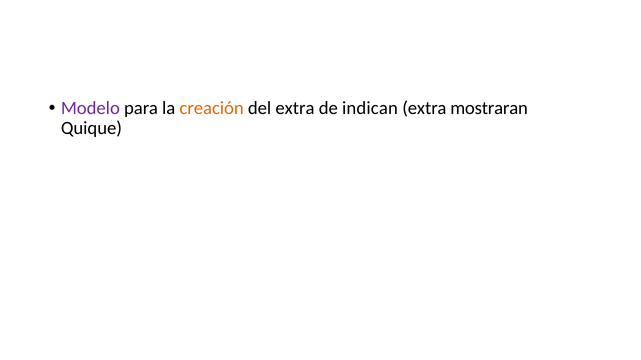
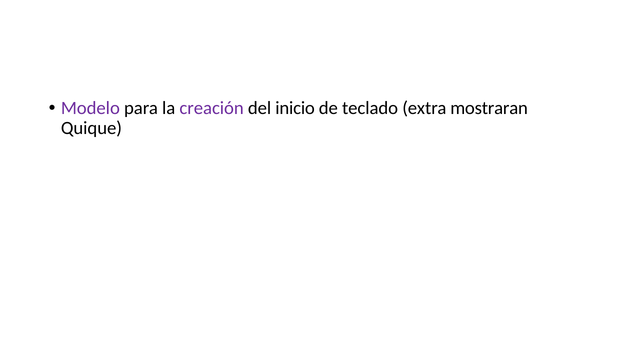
creación colour: orange -> purple (212, 108)
del extra: extra -> inicio (295, 108)
indican: indican -> teclado (370, 108)
